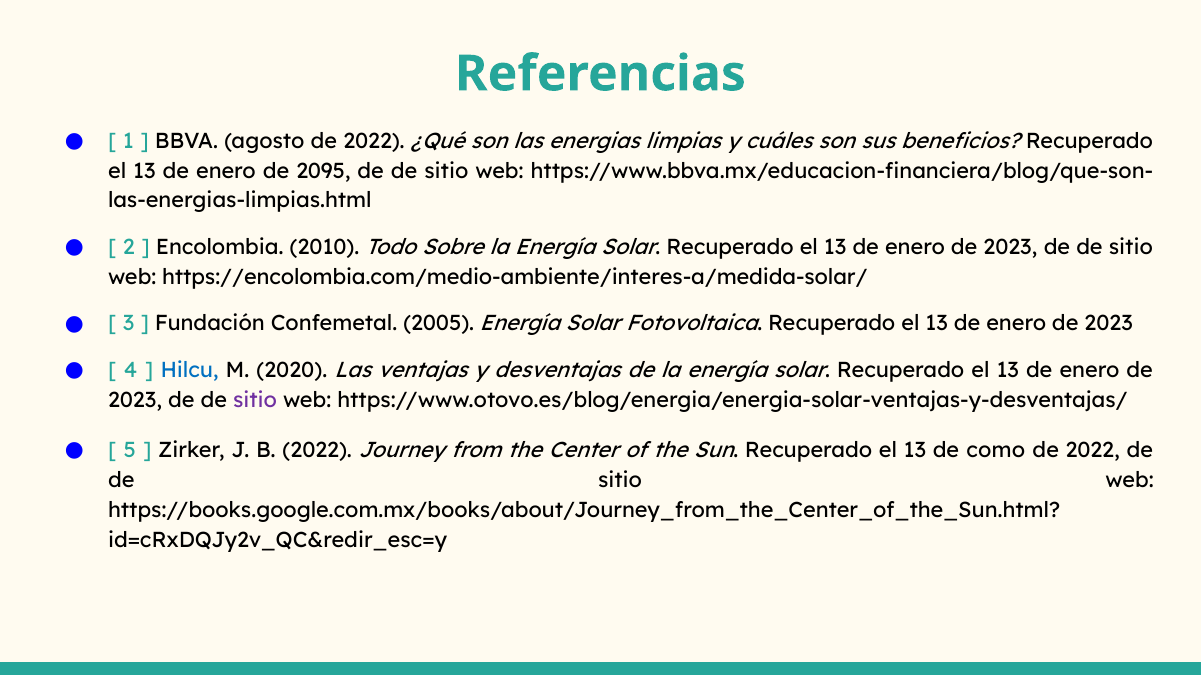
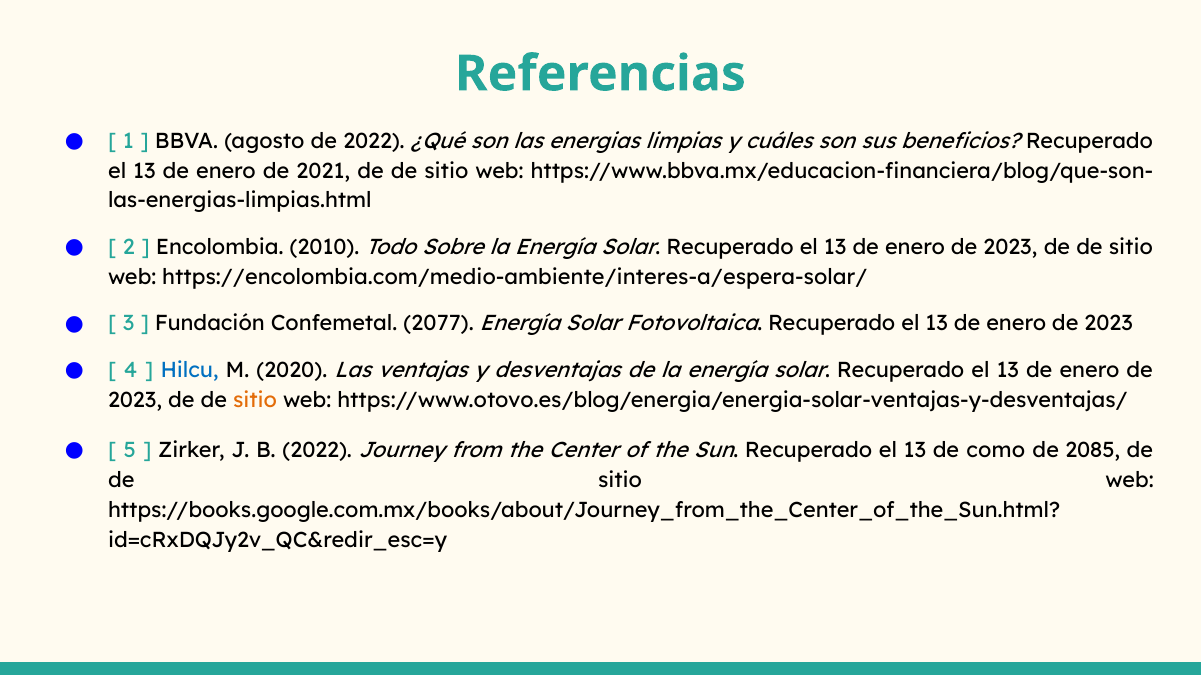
2095: 2095 -> 2021 (323, 171)
https://encolombia.com/medio-ambiente/interes-a/medida-solar/: https://encolombia.com/medio-ambiente/interes-a/medida-solar/ -> https://encolombia.com/medio-ambiente/interes-a/espera-solar/ (515, 277)
2005: 2005 -> 2077 (439, 324)
sitio colour: purple -> orange (255, 401)
2022: 2022 -> 2085 (1093, 451)
